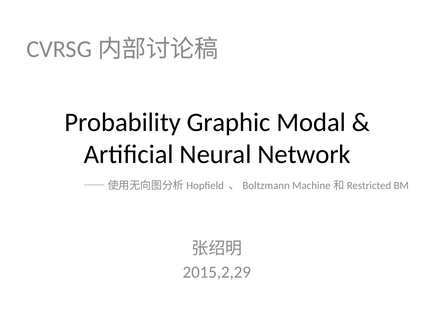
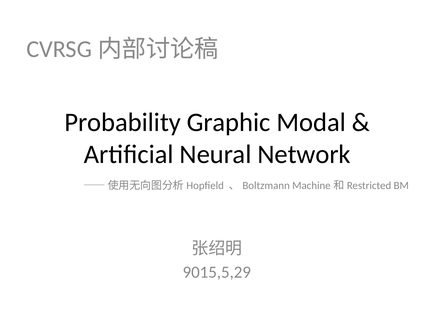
2015,2,29: 2015,2,29 -> 9015,5,29 (217, 272)
